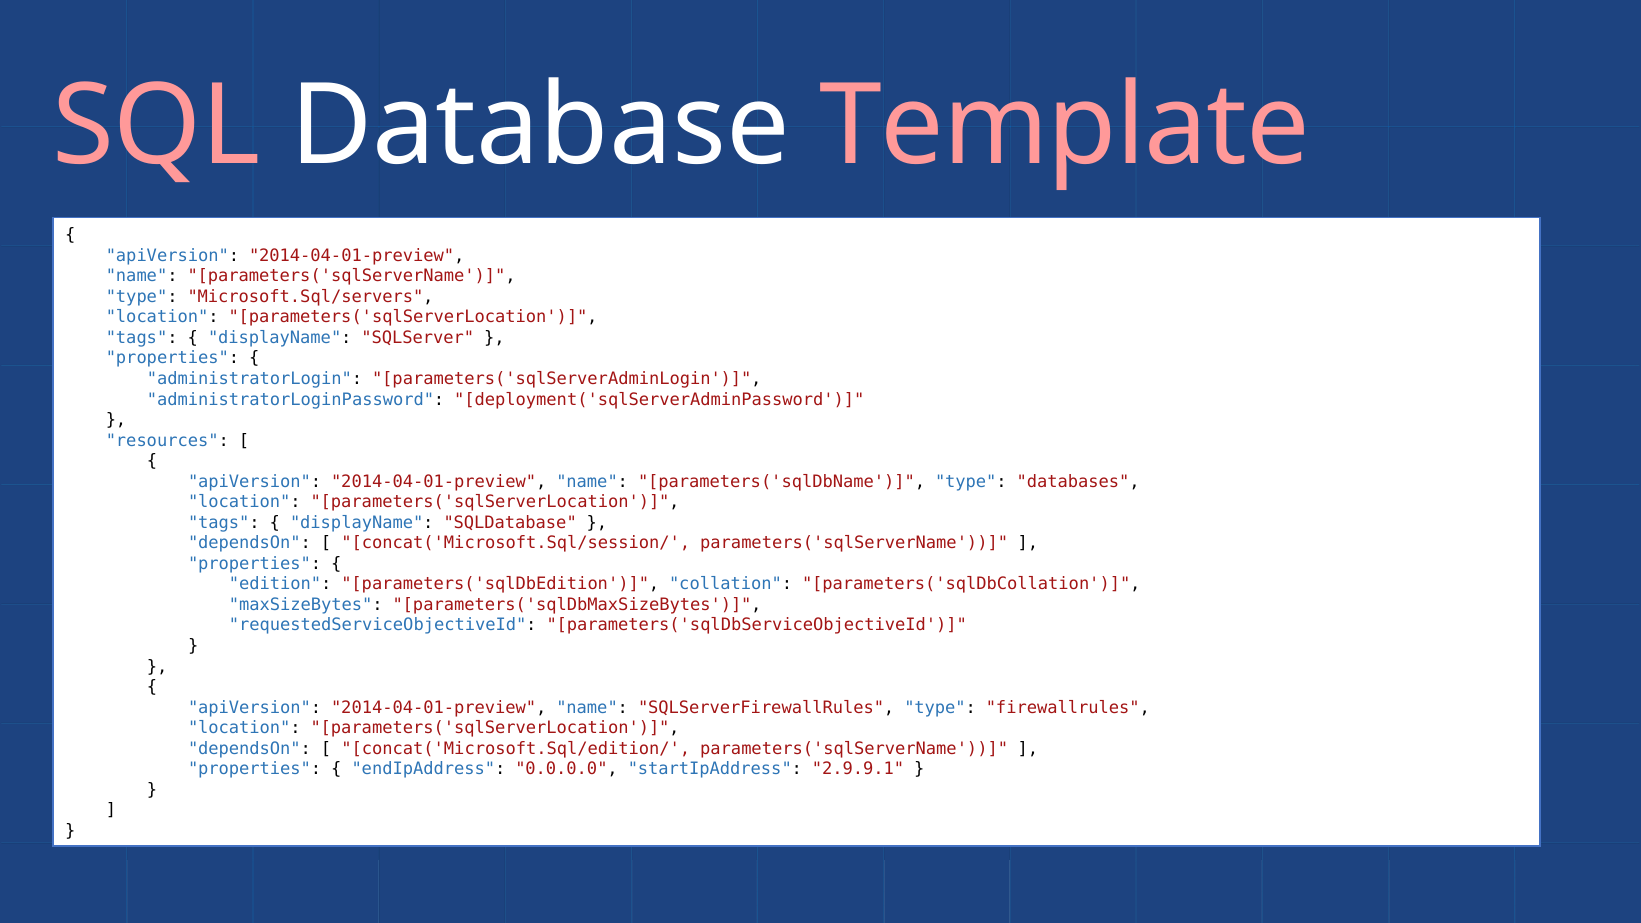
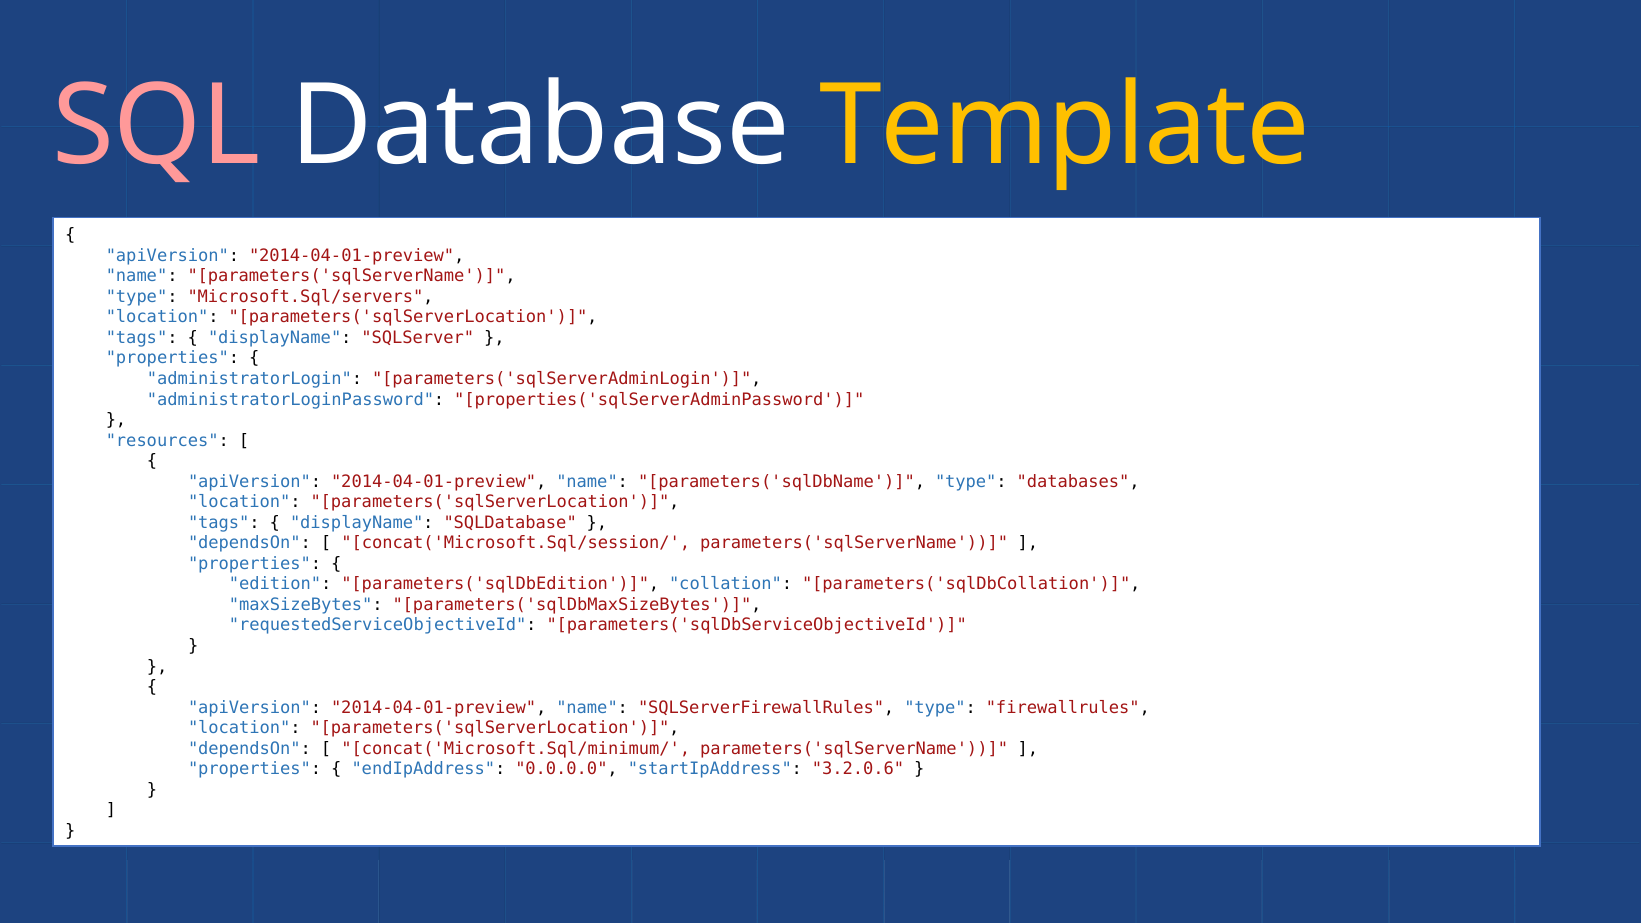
Template colour: pink -> yellow (1065, 127)
deployment('sqlServerAdminPassword: deployment('sqlServerAdminPassword -> properties('sqlServerAdminPassword (659, 399)
concat('Microsoft.Sql/edition/: concat('Microsoft.Sql/edition/ -> concat('Microsoft.Sql/minimum/ (516, 749)
2.9.9.1: 2.9.9.1 -> 3.2.0.6 (858, 769)
